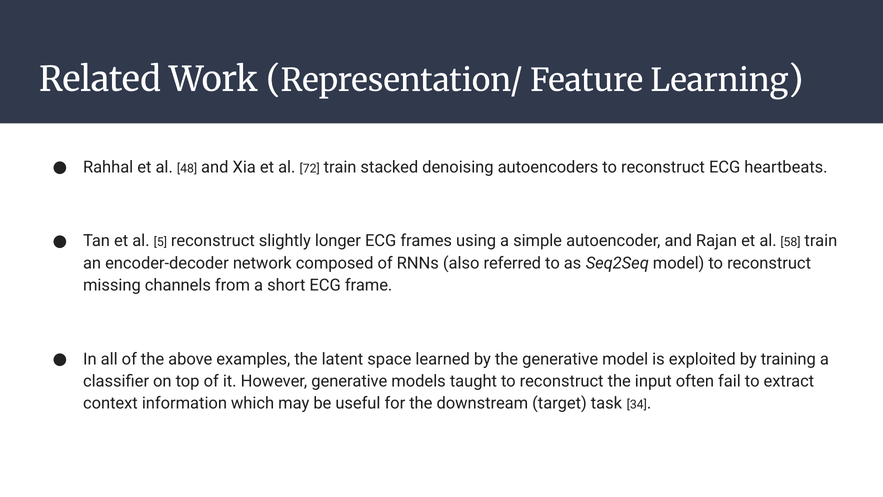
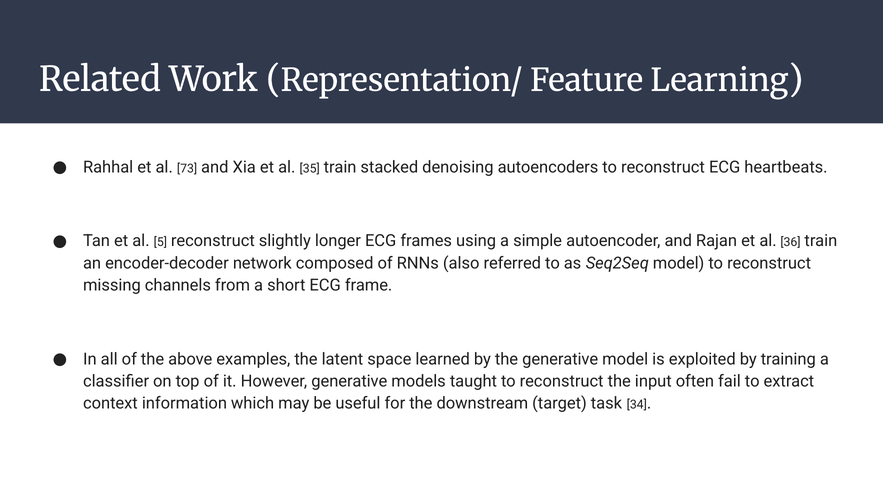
48: 48 -> 73 (187, 168)
72: 72 -> 35 (310, 168)
58: 58 -> 36 (790, 242)
